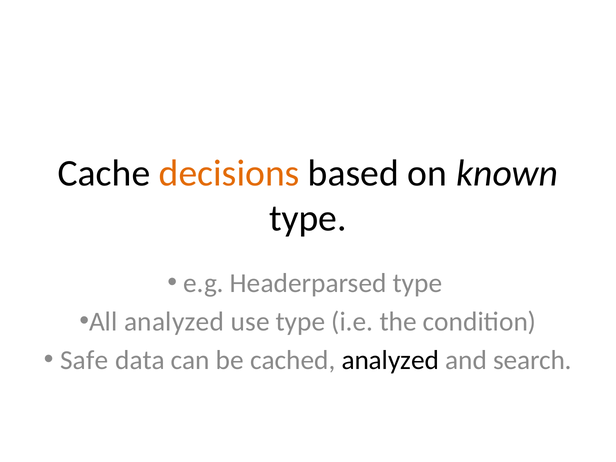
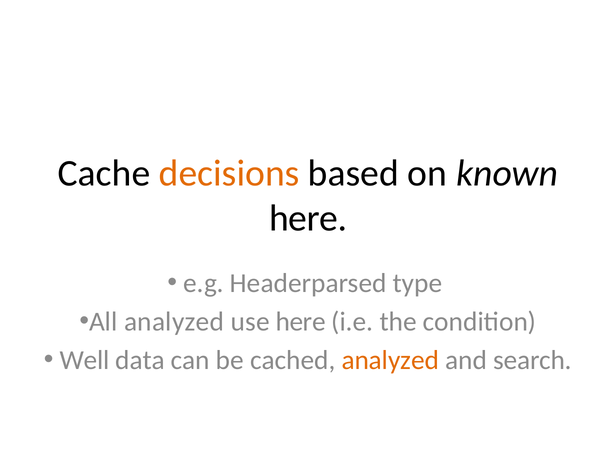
type: type -> here (308, 218)
use type: type -> here (301, 322)
Safe: Safe -> Well (84, 360)
analyzed colour: black -> orange (390, 360)
